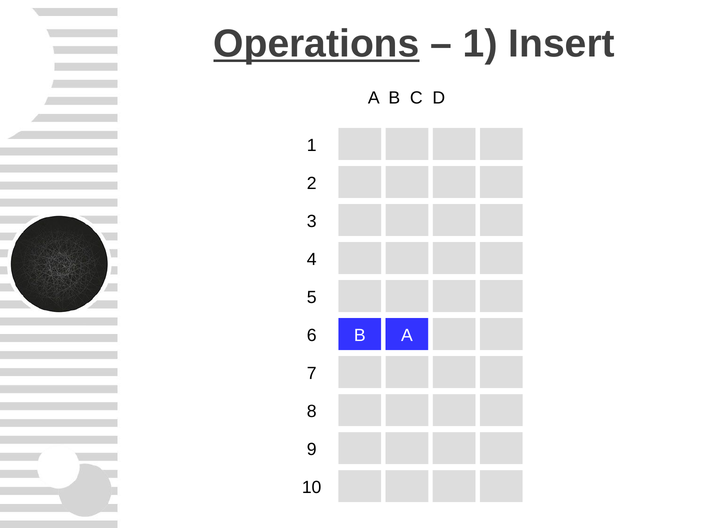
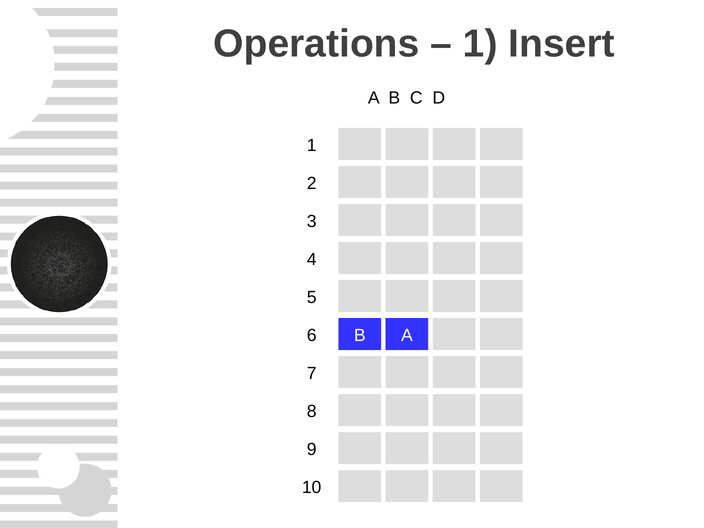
Operations underline: present -> none (316, 44)
